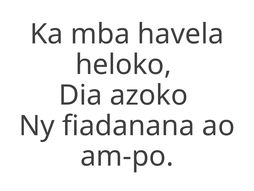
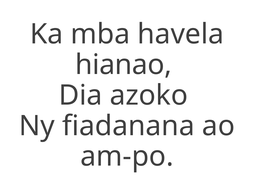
heloko: heloko -> hianao (123, 65)
